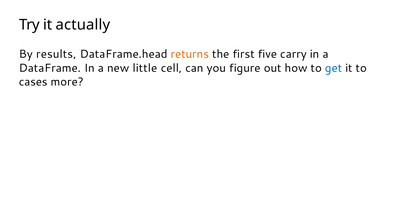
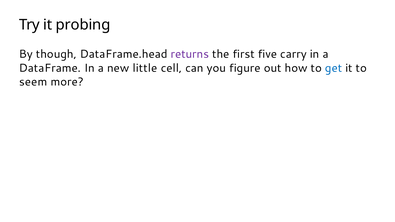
actually: actually -> probing (83, 25)
results: results -> though (56, 54)
returns colour: orange -> purple (190, 54)
cases: cases -> seem (33, 82)
